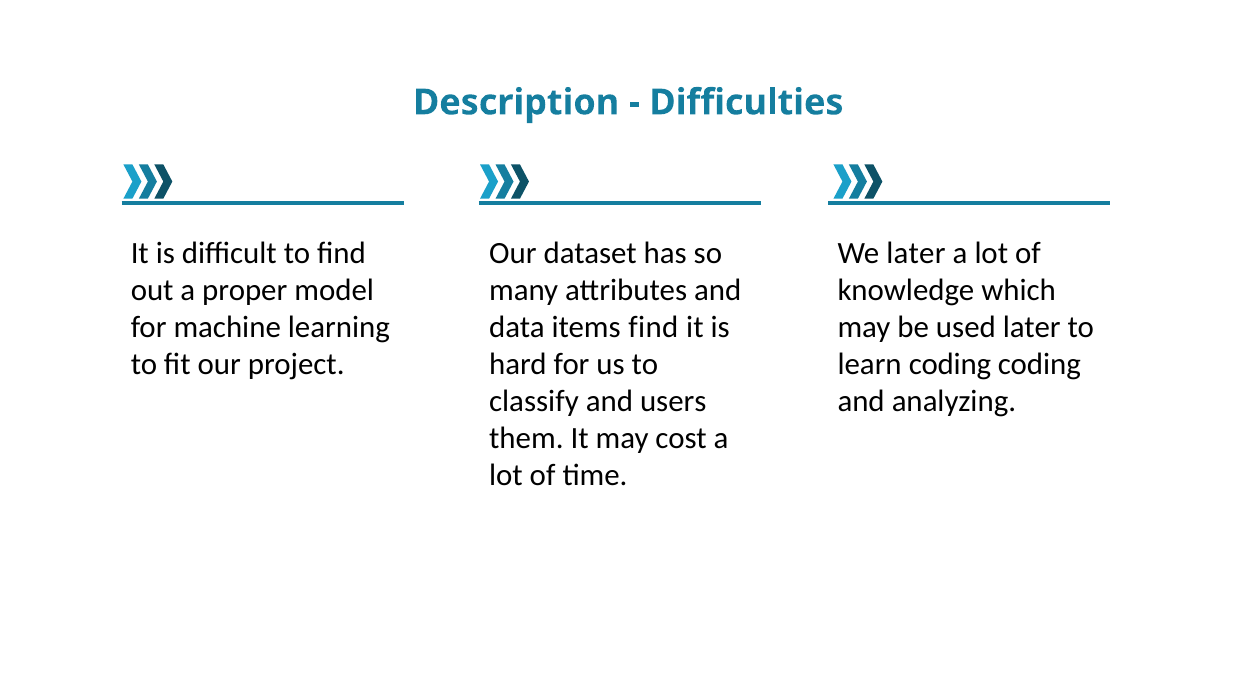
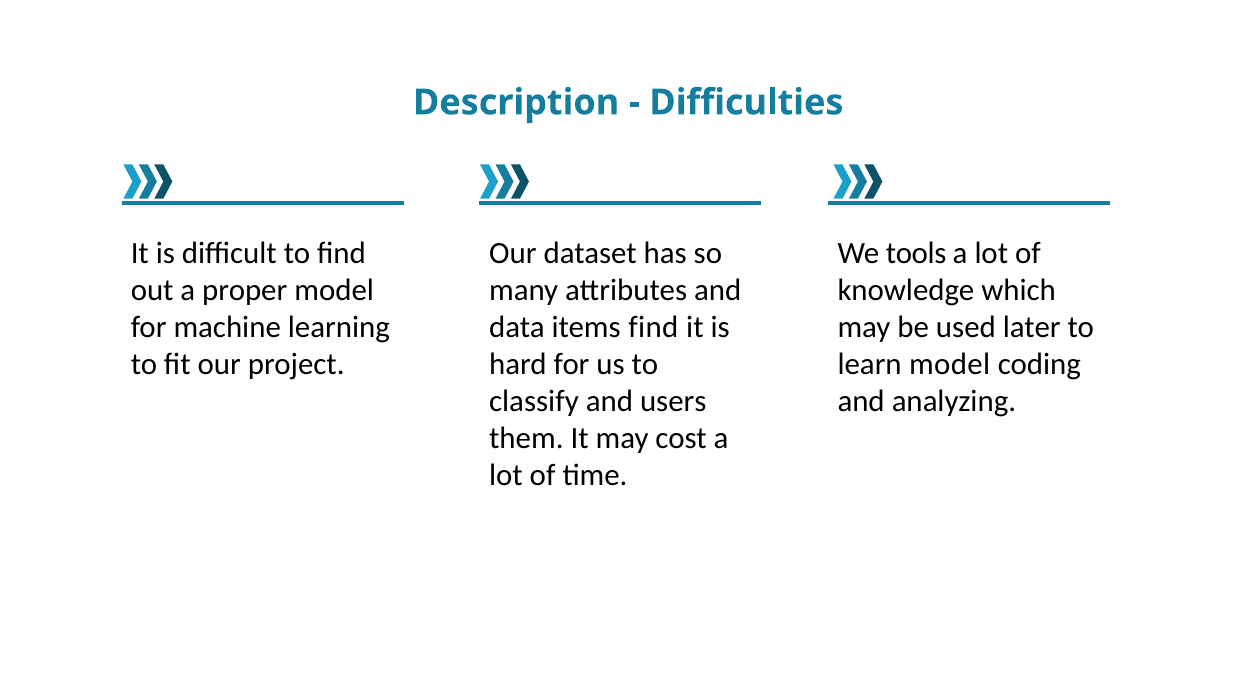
We later: later -> tools (916, 253)
learn coding: coding -> model (950, 364)
